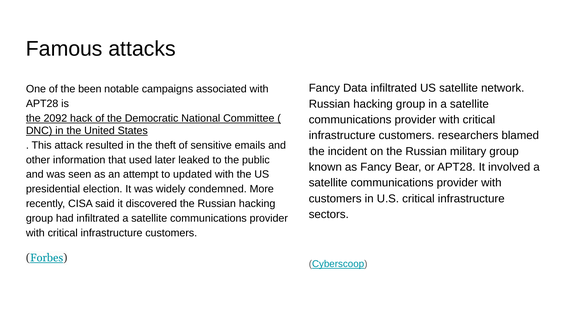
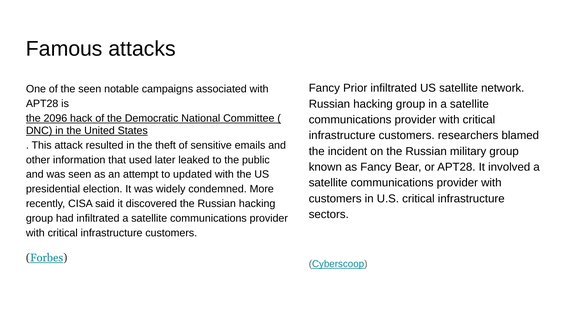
Data: Data -> Prior (355, 88)
the been: been -> seen (90, 89)
2092: 2092 -> 2096 (55, 118)
